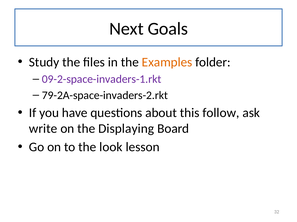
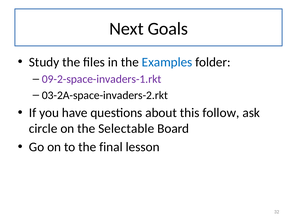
Examples colour: orange -> blue (167, 62)
79-2A-space-invaders-2.rkt: 79-2A-space-invaders-2.rkt -> 03-2A-space-invaders-2.rkt (105, 96)
write: write -> circle (43, 129)
Displaying: Displaying -> Selectable (126, 129)
look: look -> final (111, 147)
